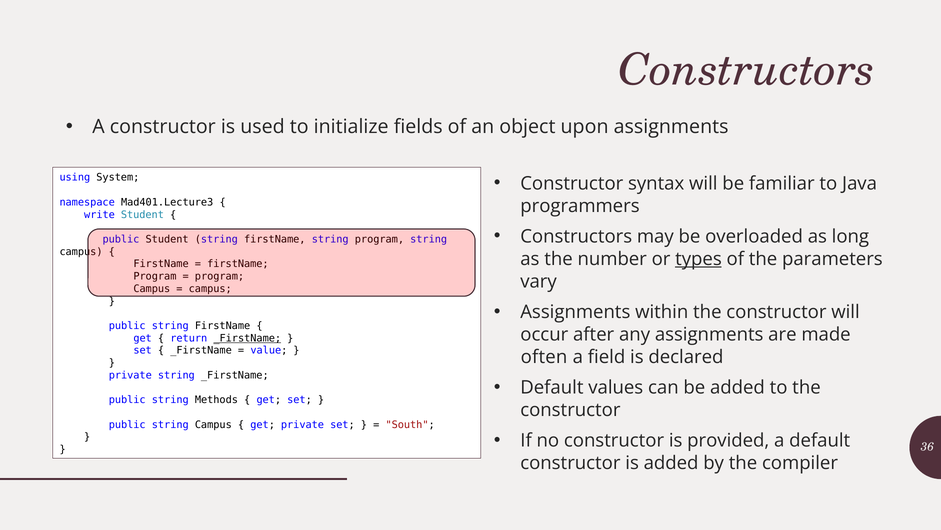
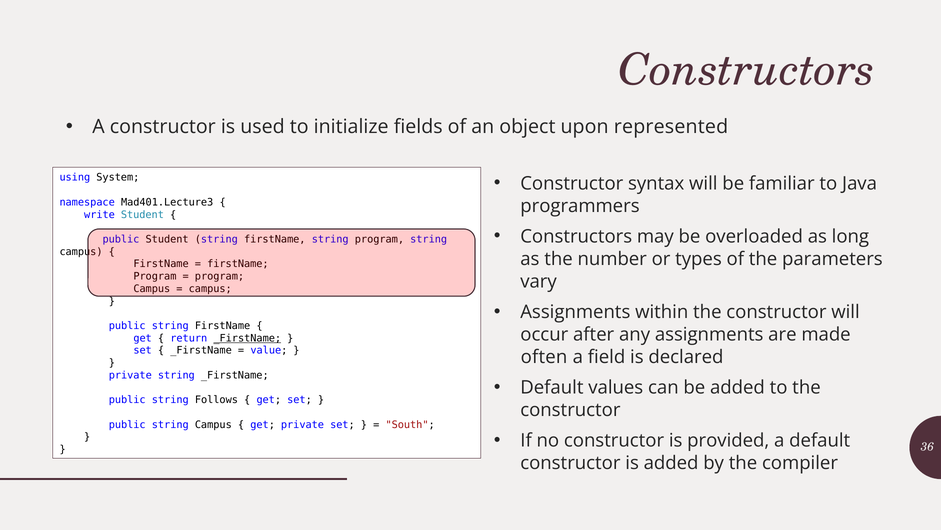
upon assignments: assignments -> represented (671, 127)
types underline: present -> none (698, 259)
Methods: Methods -> Follows (216, 399)
